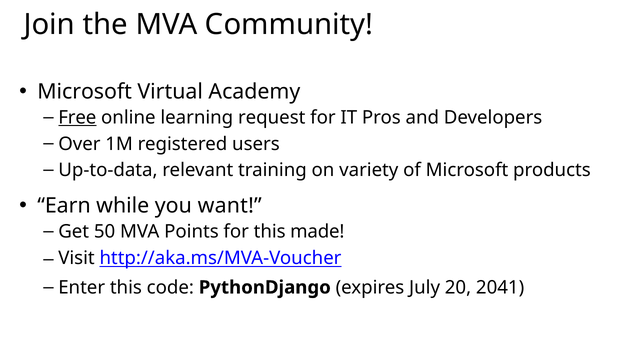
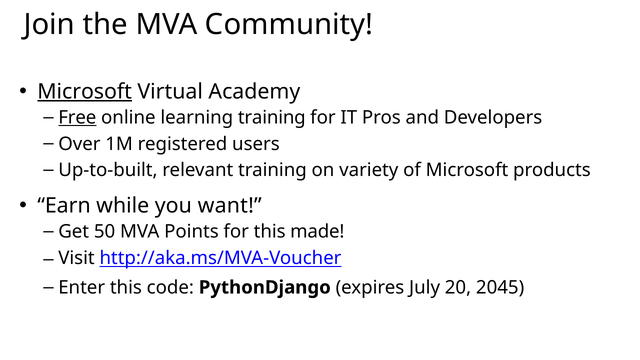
Microsoft underline: none -> present (85, 92)
learning request: request -> training (272, 117)
Up-to-data: Up-to-data -> Up-to-built (108, 170)
2041: 2041 -> 2045 (500, 287)
